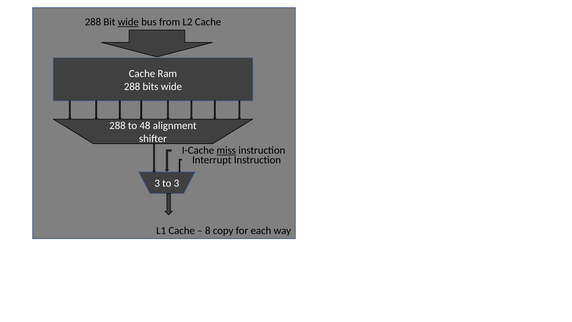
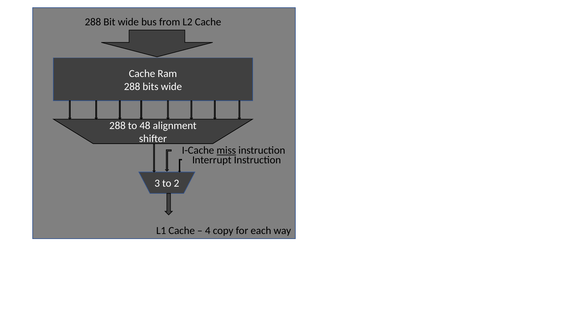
wide underline: present -> none (128, 22)
to 3: 3 -> 2 (177, 183)
8: 8 -> 4 (208, 231)
